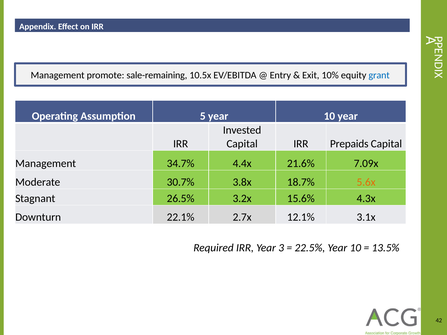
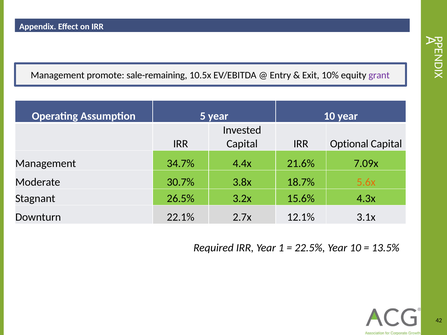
grant colour: blue -> purple (379, 75)
Prepaids: Prepaids -> Optional (349, 144)
Year 3: 3 -> 1 (281, 248)
